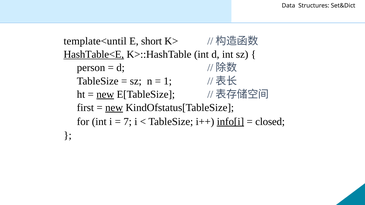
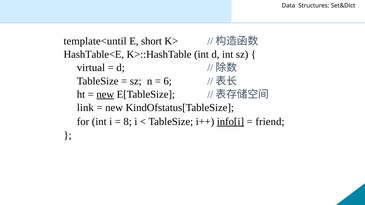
HashTable<E underline: present -> none (94, 55)
person: person -> virtual (91, 68)
1: 1 -> 6 (168, 81)
first: first -> link (85, 108)
new underline: present -> none (114, 108)
7: 7 -> 8 (128, 122)
closed: closed -> friend (270, 122)
